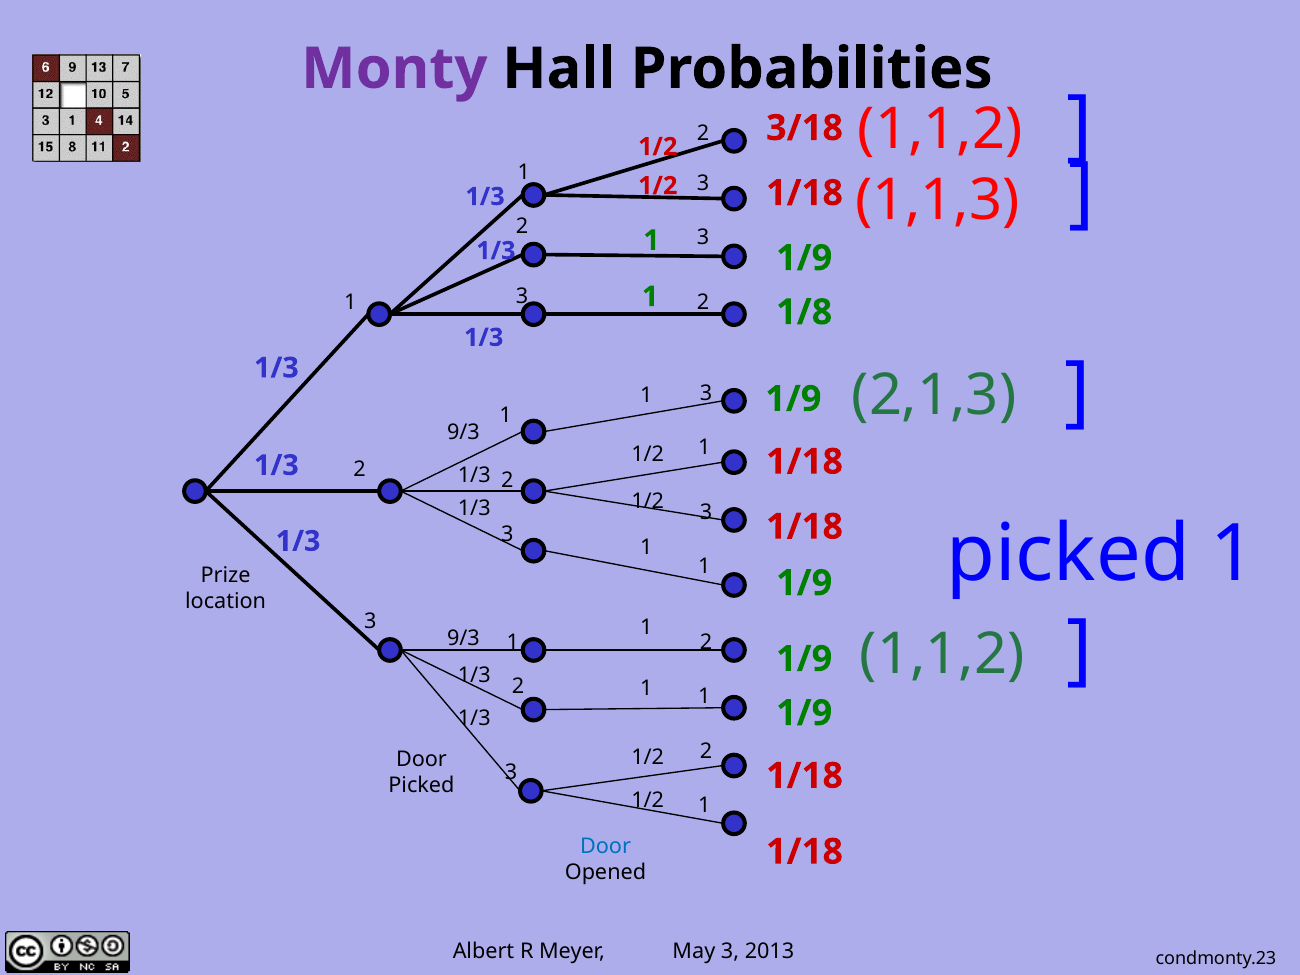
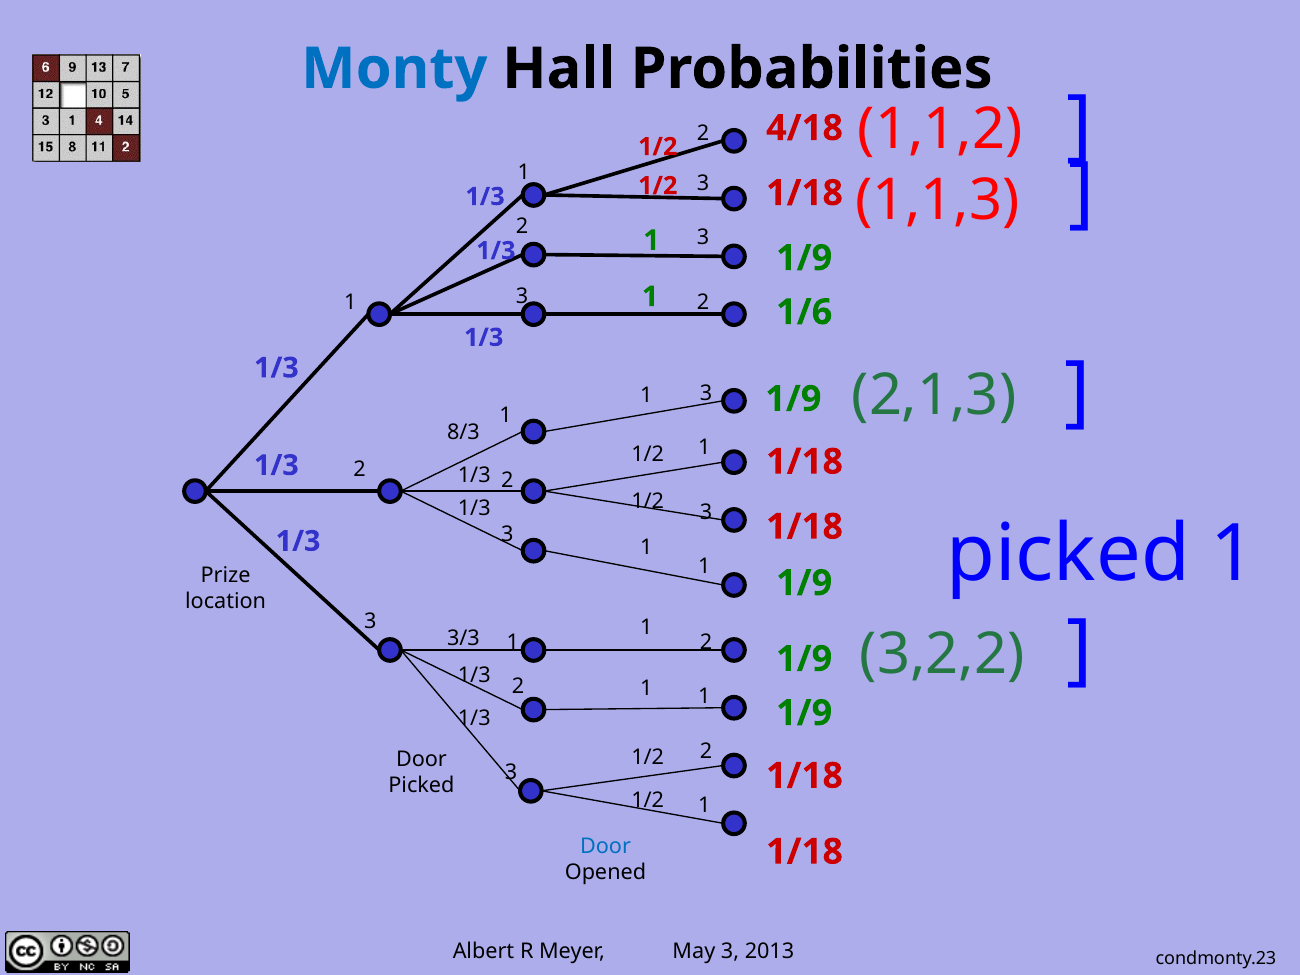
Monty colour: purple -> blue (394, 69)
3/18: 3/18 -> 4/18 (805, 128)
1/8: 1/8 -> 1/6 (804, 312)
9/3: 9/3 -> 8/3 (464, 433)
9/3: 9/3 -> 3/3 (464, 638)
1,1,2: 1,1,2 -> 3,2,2 (942, 654)
